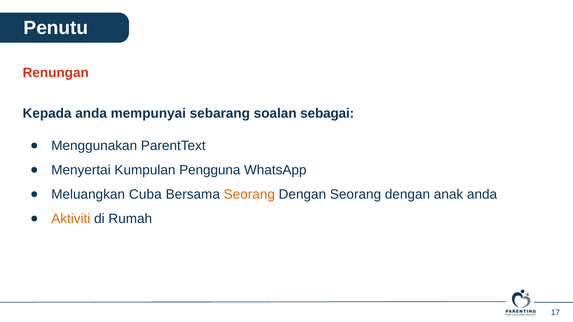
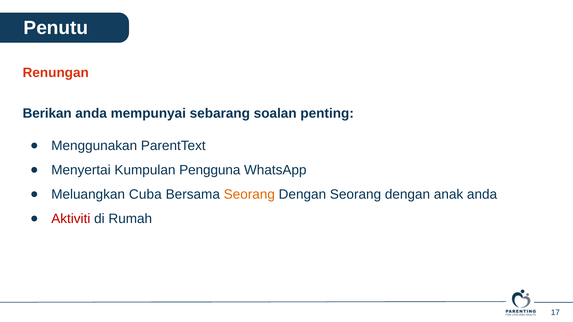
Kepada: Kepada -> Berikan (47, 113)
sebagai: sebagai -> penting (327, 113)
Aktiviti colour: orange -> red (71, 219)
